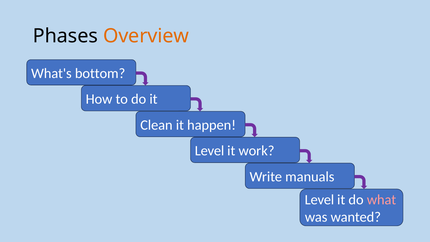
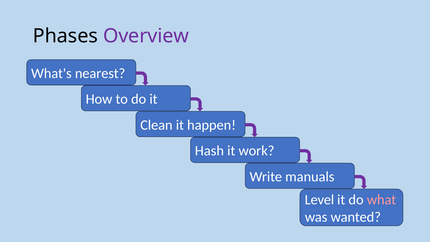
Overview colour: orange -> purple (146, 36)
bottom: bottom -> nearest (100, 73)
Level: Level -> Hash (209, 151)
